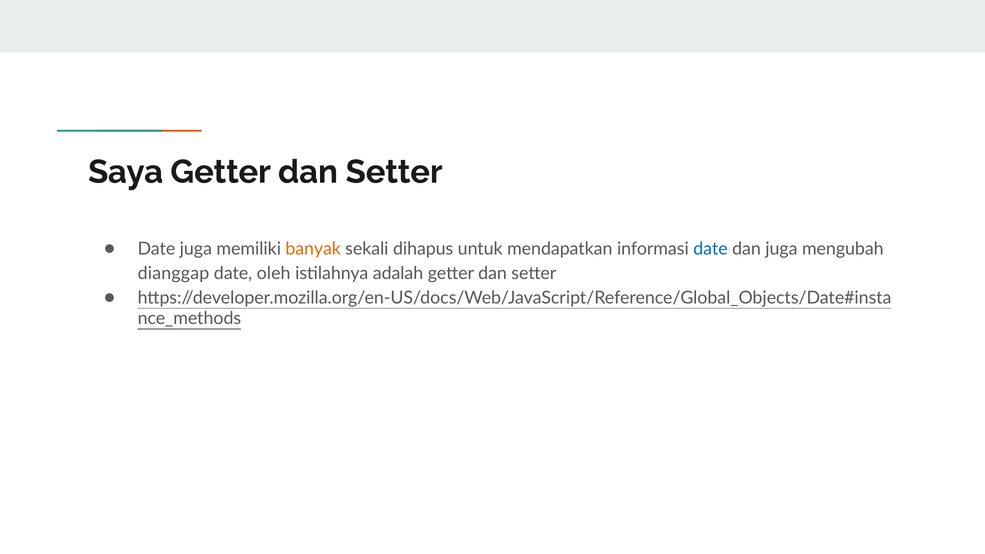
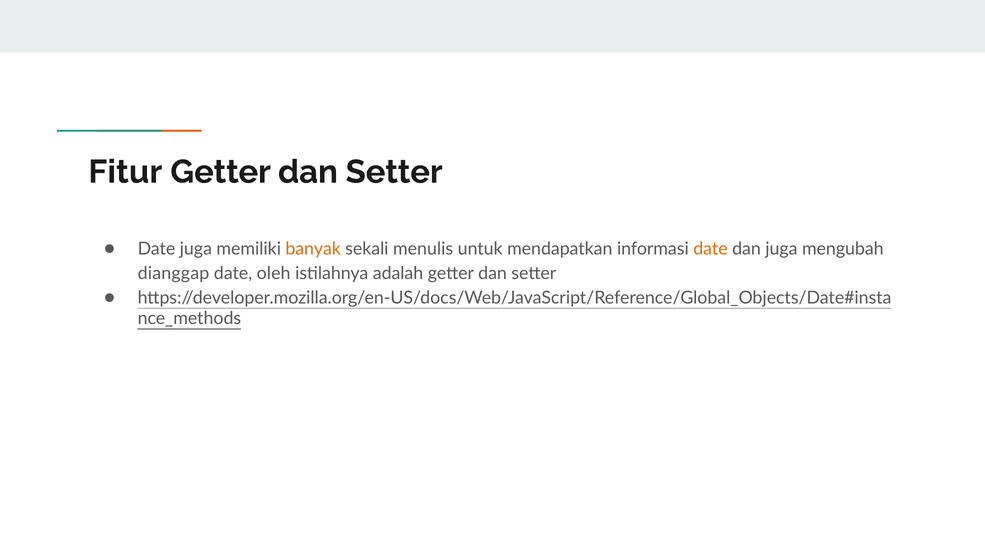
Saya: Saya -> Fitur (125, 172)
dihapus: dihapus -> menulis (423, 249)
date colour: blue -> orange (710, 249)
